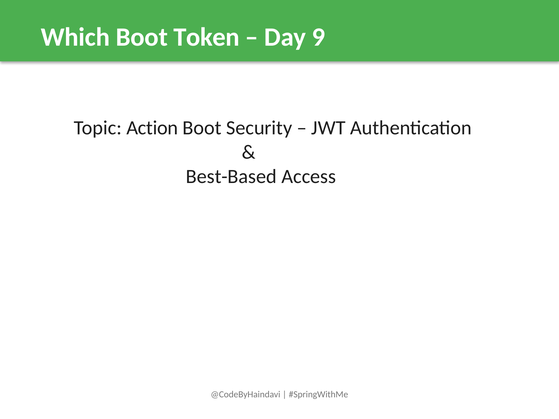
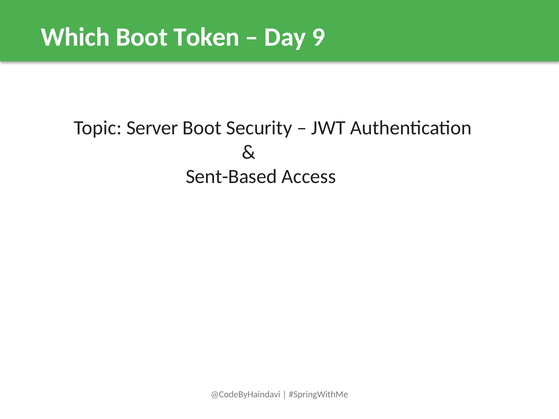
Action: Action -> Server (152, 128)
Best-Based: Best-Based -> Sent-Based (231, 176)
